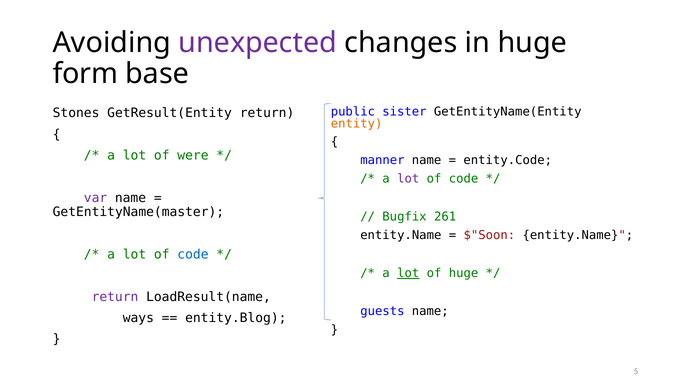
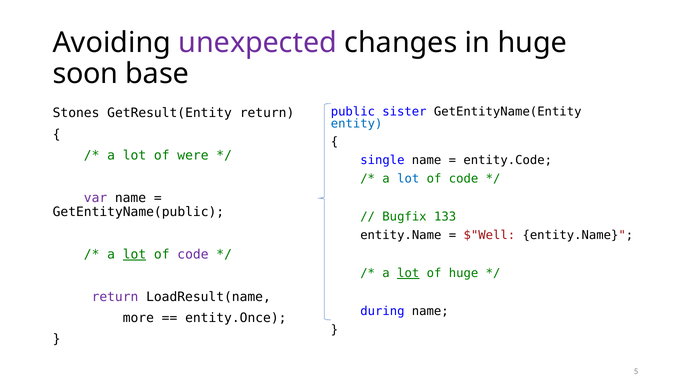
form: form -> soon (85, 74)
entity colour: orange -> blue (357, 123)
manner: manner -> single (382, 160)
lot colour: purple -> blue (408, 179)
GetEntityName(master: GetEntityName(master -> GetEntityName(public (138, 212)
261: 261 -> 133 (445, 217)
$"Soon: $"Soon -> $"Well (489, 235)
lot underline: none -> present (134, 254)
code colour: blue -> purple (193, 254)
guests: guests -> during (382, 311)
ways: ways -> more (138, 318)
entity.Blog: entity.Blog -> entity.Once (236, 318)
